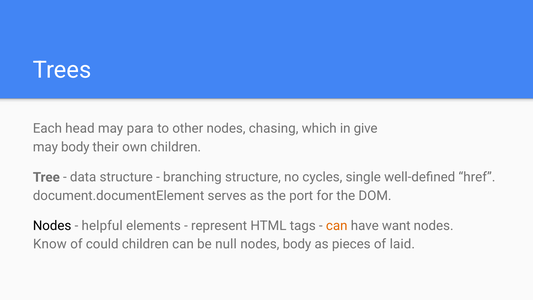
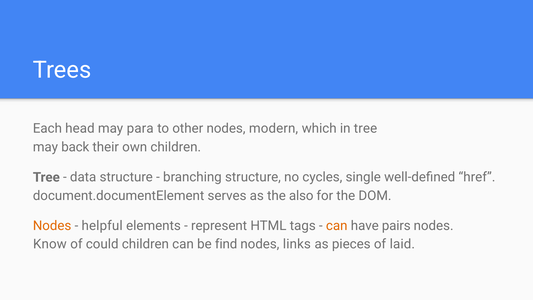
chasing: chasing -> modern (274, 129)
in give: give -> tree (366, 129)
may body: body -> back (75, 147)
port: port -> also (301, 195)
Nodes colour: black -> orange (52, 226)
want: want -> pairs (396, 226)
null: null -> find (226, 244)
nodes body: body -> links (297, 244)
